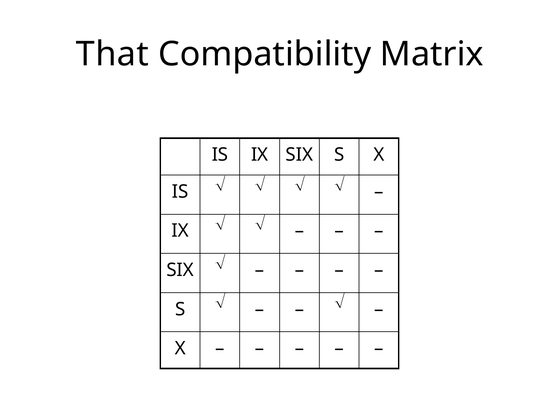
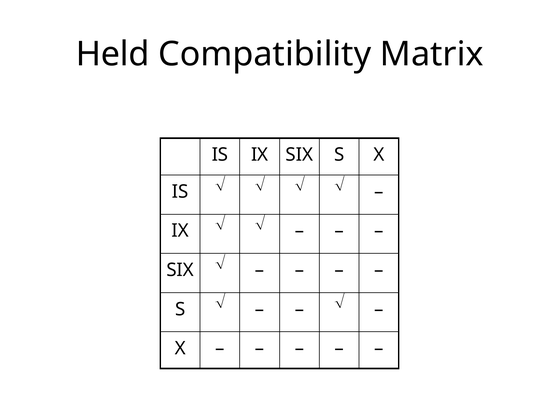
That: That -> Held (113, 54)
